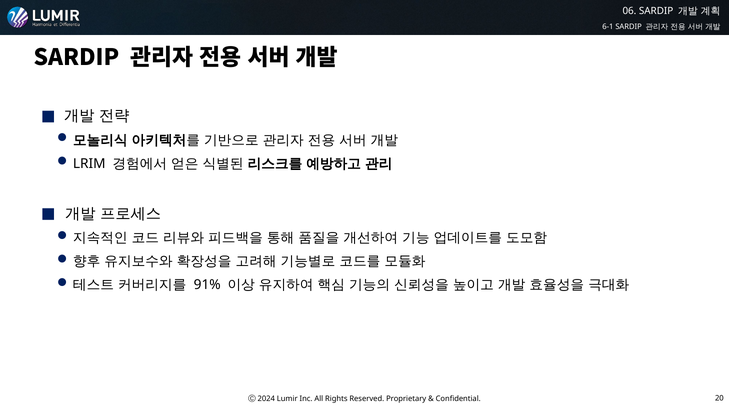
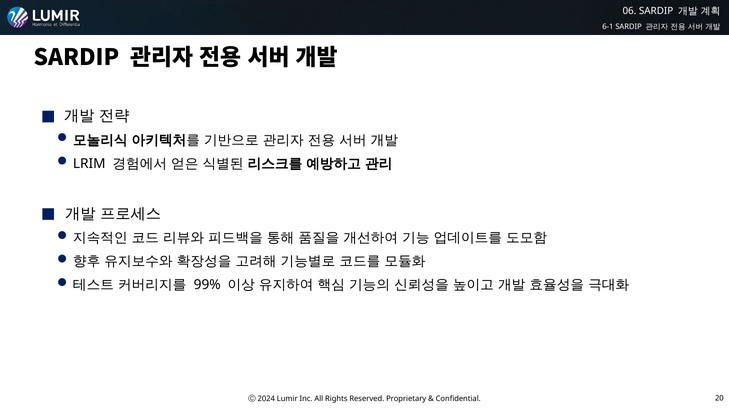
91%: 91% -> 99% (207, 285)
